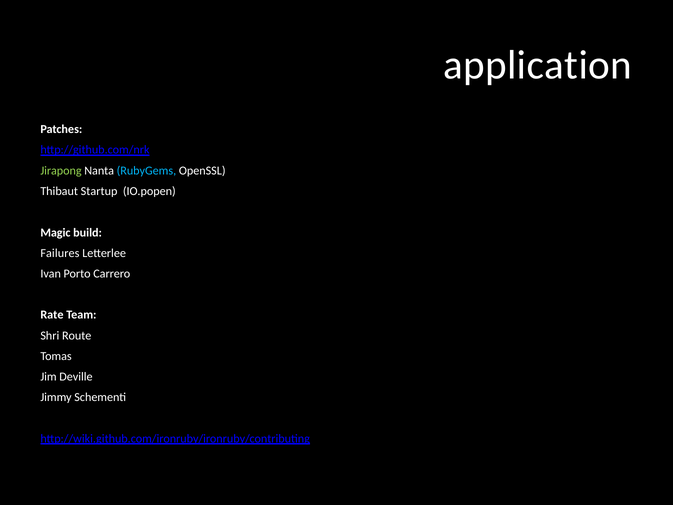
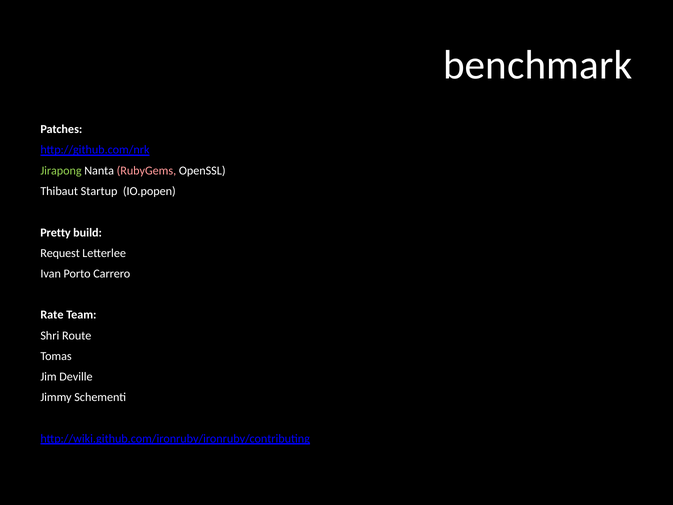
application: application -> benchmark (538, 65)
RubyGems colour: light blue -> pink (146, 171)
Magic: Magic -> Pretty (55, 232)
Failures: Failures -> Request (60, 253)
